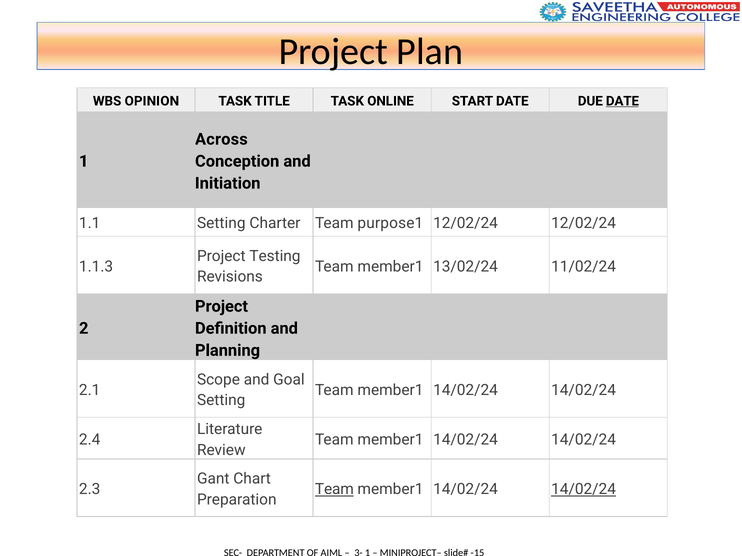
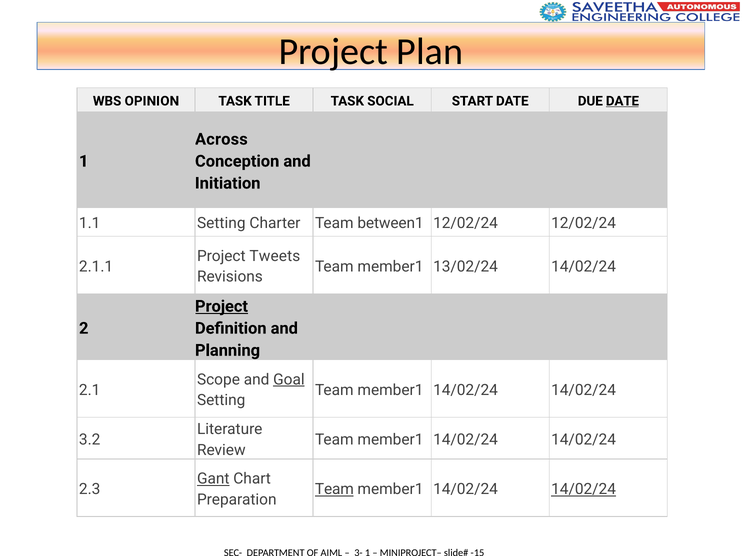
ONLINE: ONLINE -> SOCIAL (390, 101)
purpose1: purpose1 -> between1 (391, 224)
Testing: Testing -> Tweets (275, 256)
1.1.3: 1.1.3 -> 2.1.1 (96, 267)
13/02/24 11/02/24: 11/02/24 -> 14/02/24 (584, 267)
Project underline: none -> present (221, 307)
Goal underline: none -> present (289, 380)
2.4: 2.4 -> 3.2 (90, 440)
Gant underline: none -> present (213, 479)
